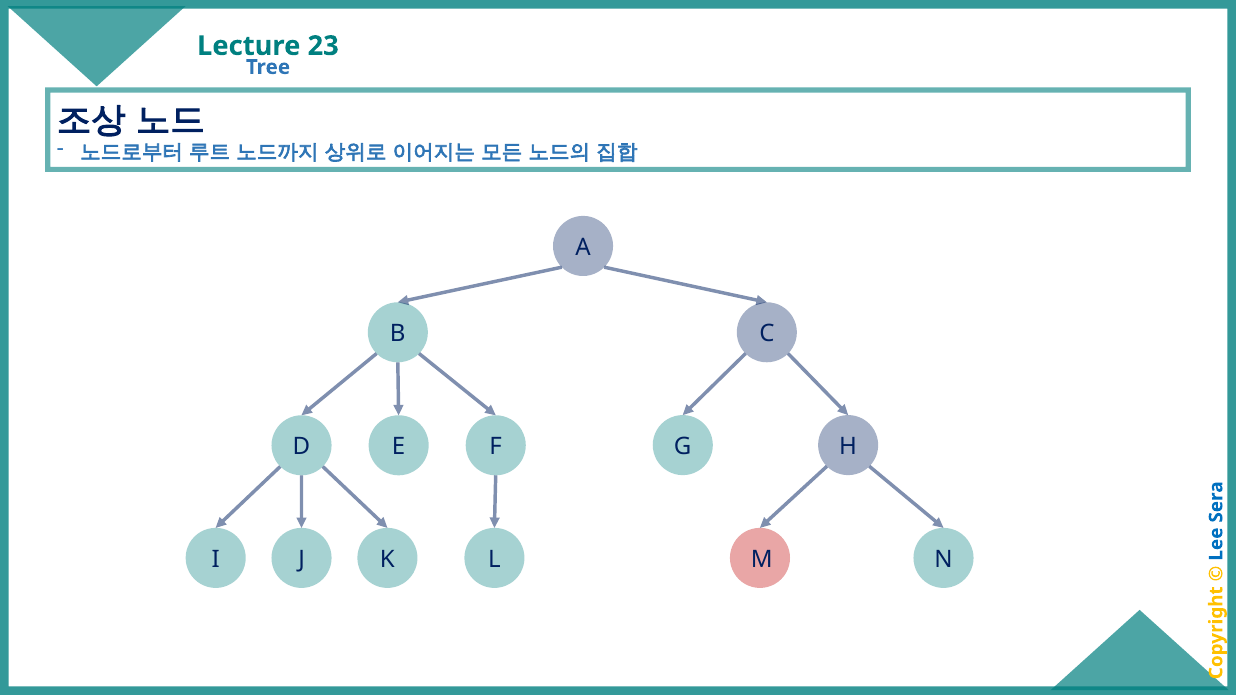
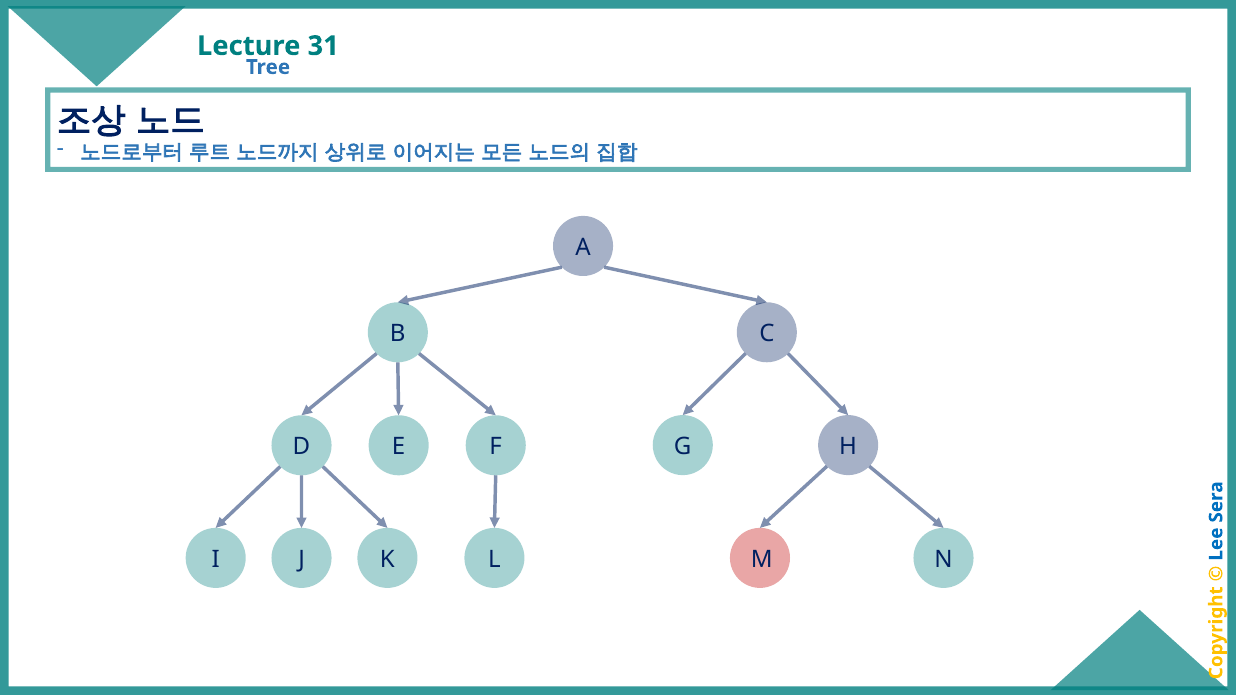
23: 23 -> 31 (323, 46)
